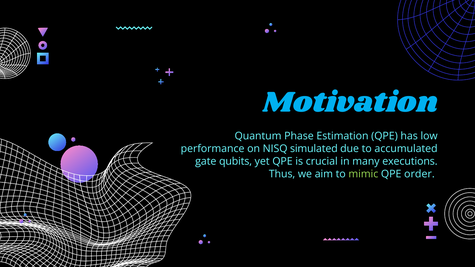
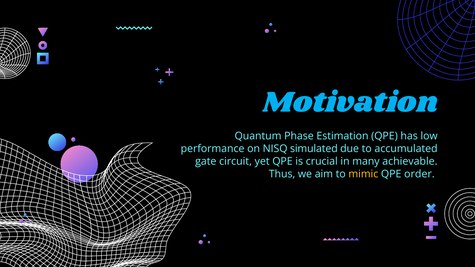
qubits: qubits -> circuit (235, 162)
executions: executions -> achievable (410, 162)
mimic colour: light green -> yellow (363, 174)
